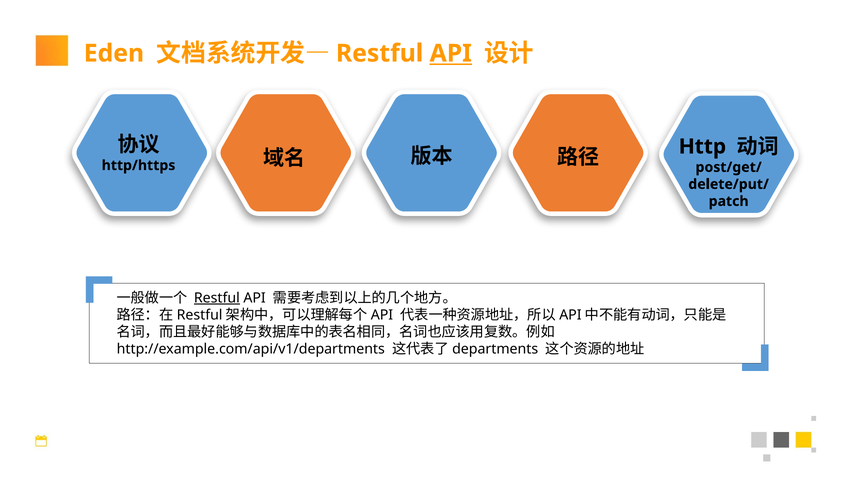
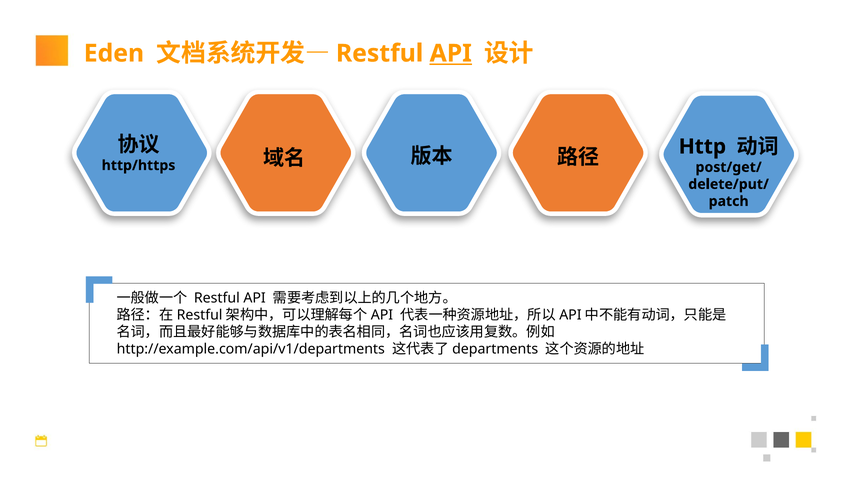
Restful underline: present -> none (217, 298)
